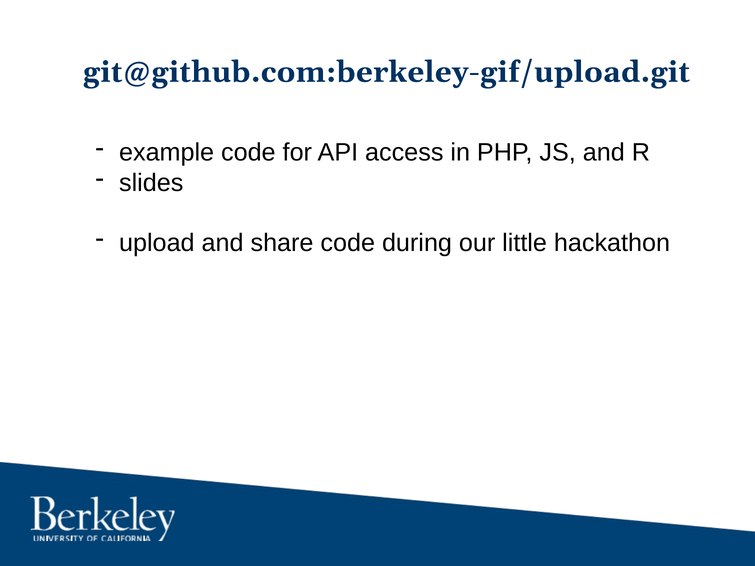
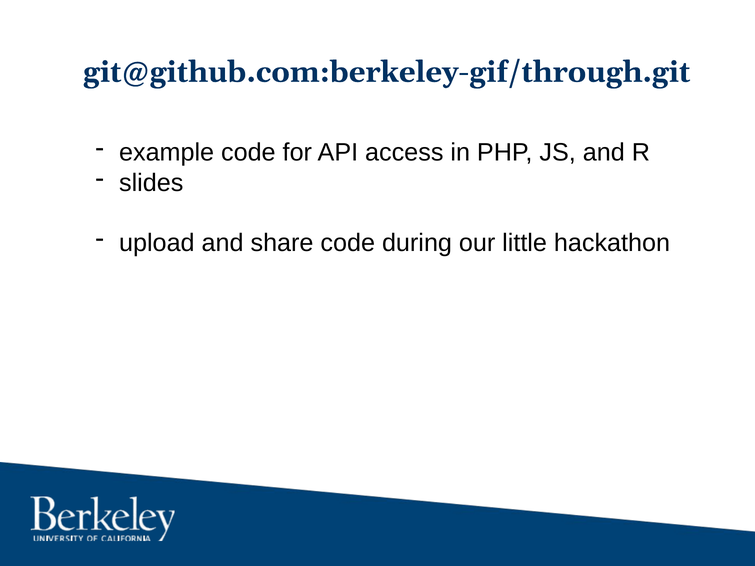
git@github.com:berkeley-gif/upload.git: git@github.com:berkeley-gif/upload.git -> git@github.com:berkeley-gif/through.git (387, 72)
